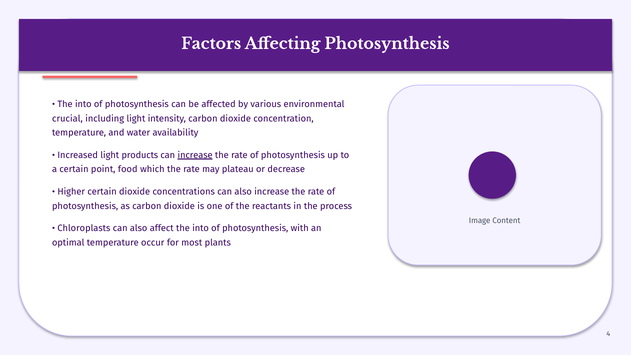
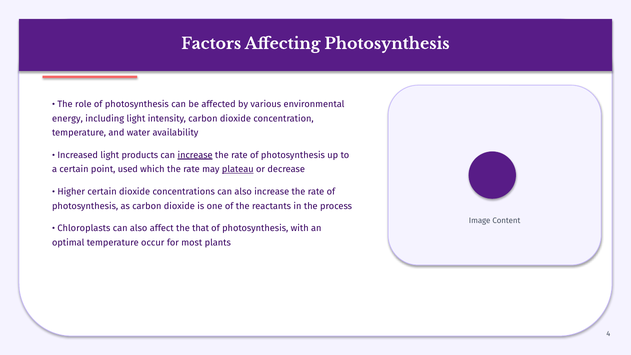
into: into -> role (83, 104)
crucial: crucial -> energy (67, 118)
food: food -> used (128, 169)
plateau underline: none -> present (238, 169)
affect the into: into -> that (201, 228)
